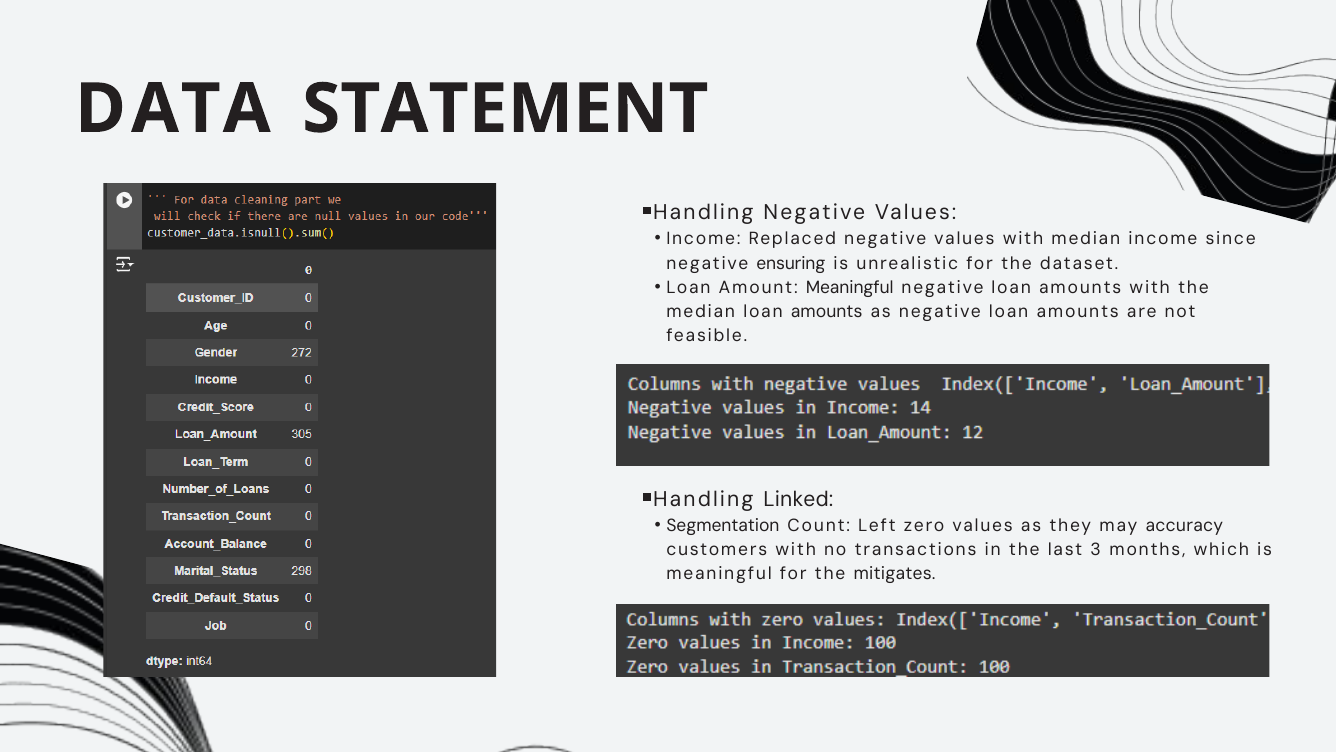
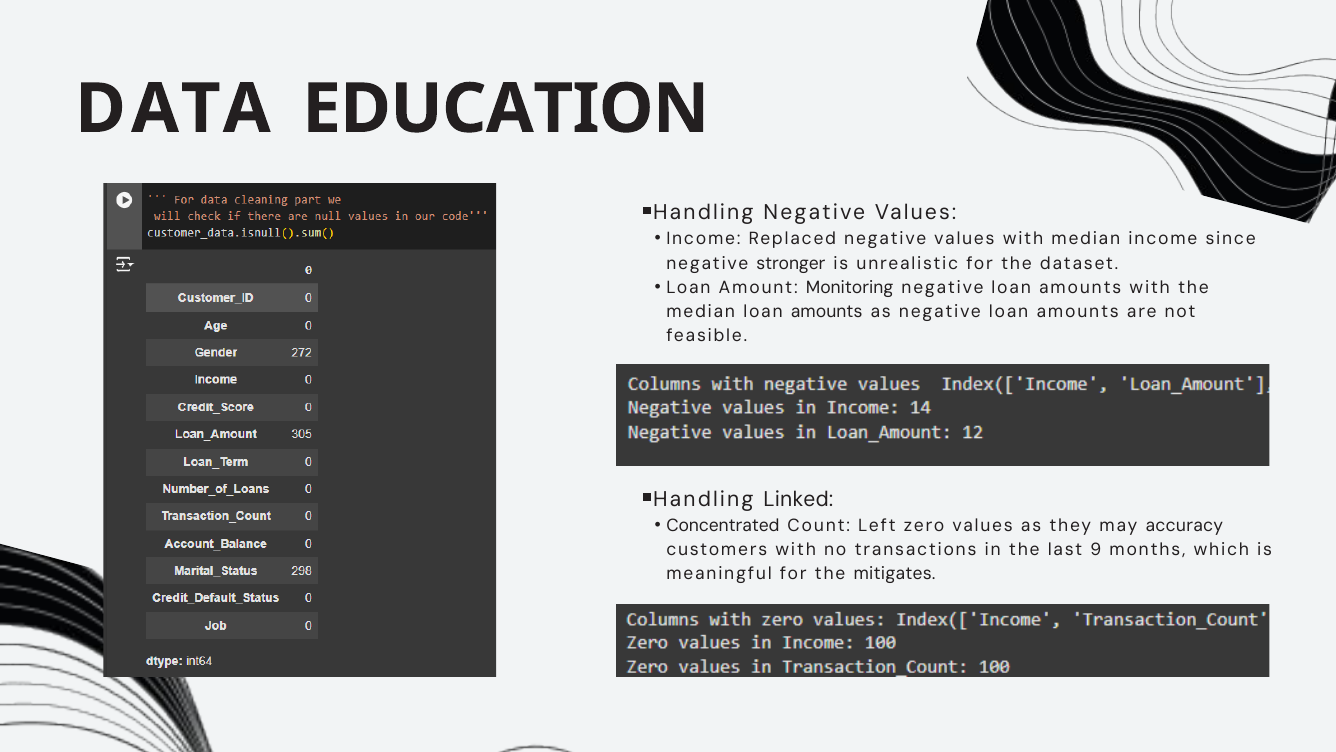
STATEMENT: STATEMENT -> EDUCATION (506, 109)
ensuring: ensuring -> stronger (791, 263)
Amount Meaningful: Meaningful -> Monitoring (850, 287)
Segmentation: Segmentation -> Concentrated (723, 525)
3: 3 -> 9 (1096, 549)
